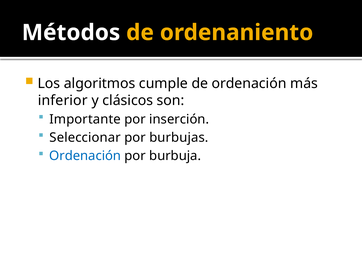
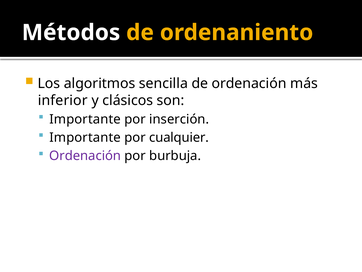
cumple: cumple -> sencilla (163, 83)
Seleccionar: Seleccionar -> Importante (85, 137)
burbujas: burbujas -> cualquier (179, 137)
Ordenación colour: blue -> purple (85, 156)
